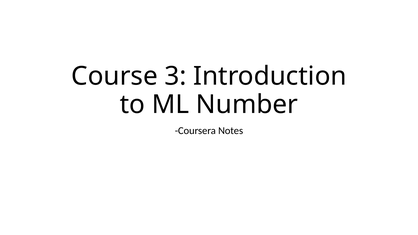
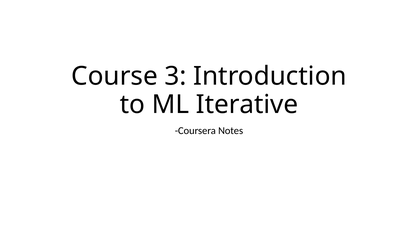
Number: Number -> Iterative (247, 104)
